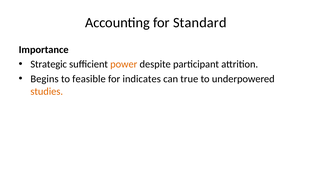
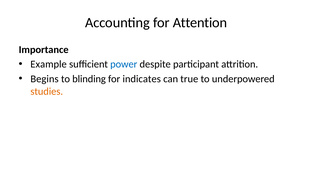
Standard: Standard -> Attention (200, 23)
Strategic: Strategic -> Example (49, 64)
power colour: orange -> blue (124, 64)
feasible: feasible -> blinding (89, 79)
